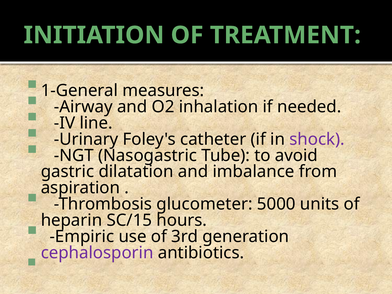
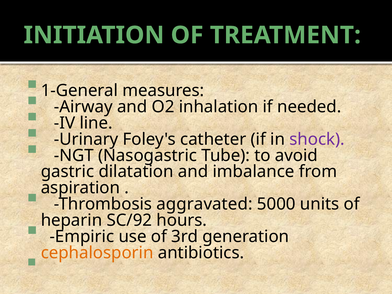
glucometer: glucometer -> aggravated (204, 204)
SC/15: SC/15 -> SC/92 (129, 220)
cephalosporin colour: purple -> orange (97, 253)
